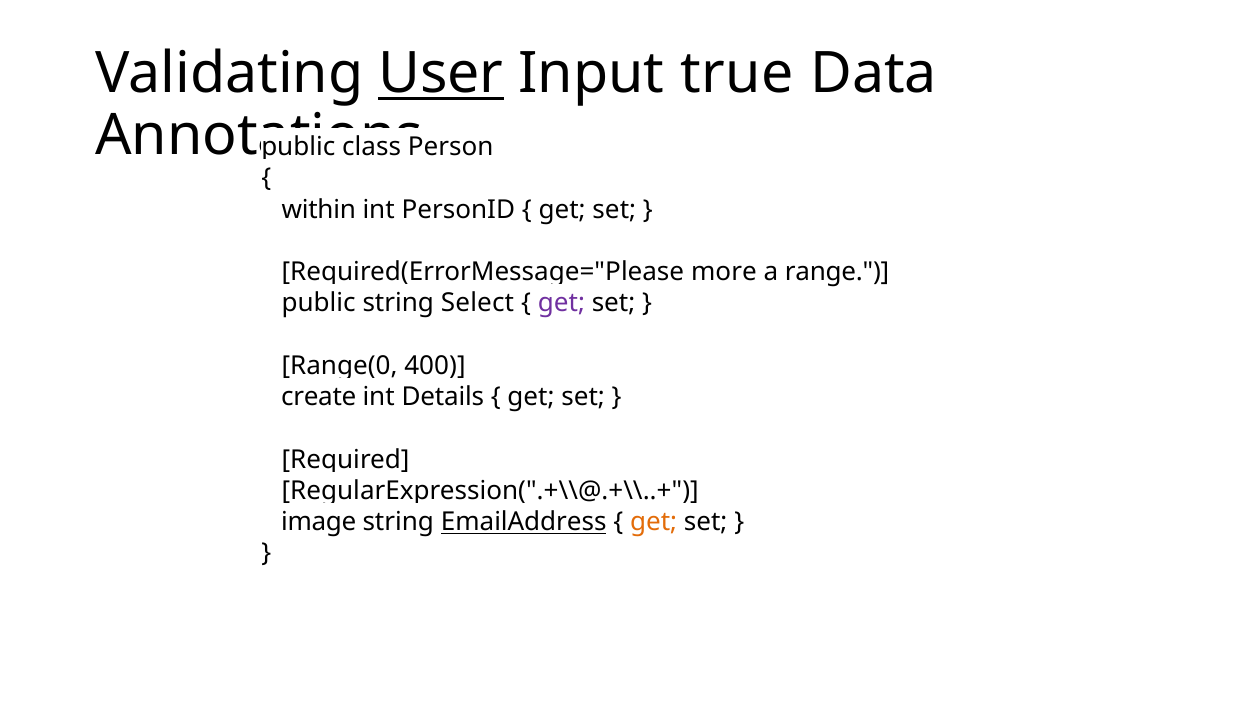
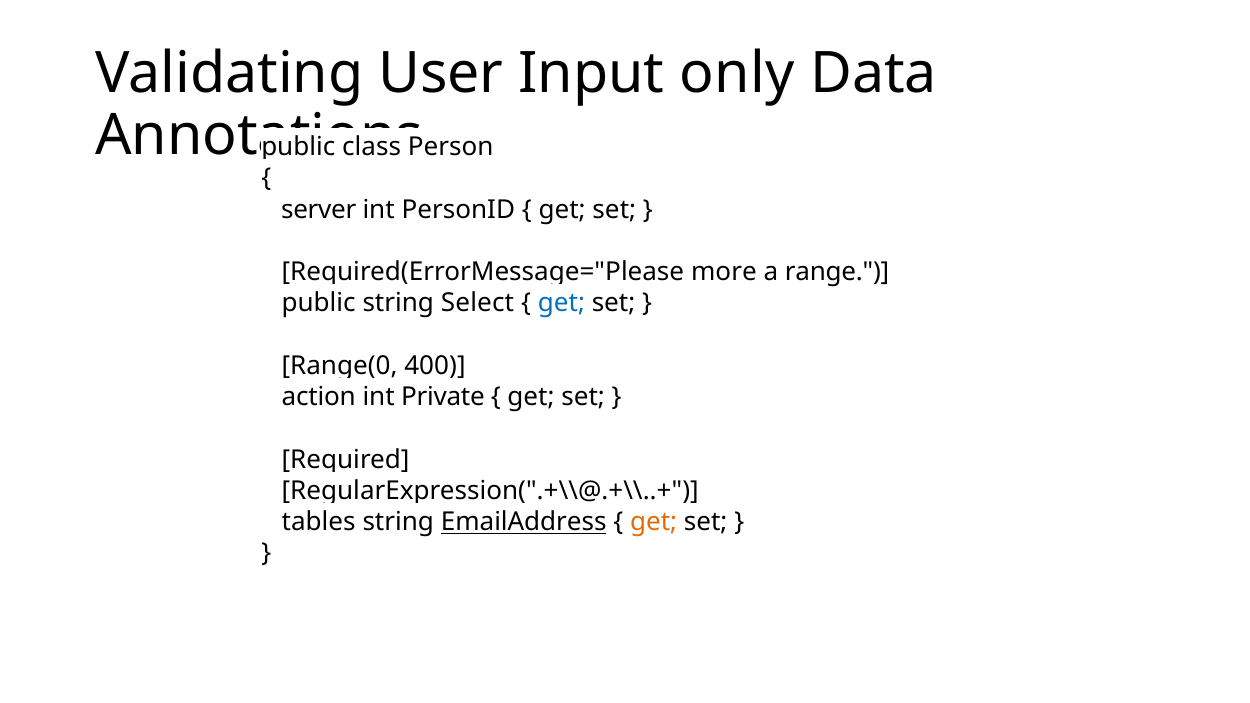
User underline: present -> none (441, 74)
true: true -> only (737, 74)
within: within -> server (319, 210)
get colour: purple -> blue (561, 303)
create: create -> action (319, 397)
Details: Details -> Private (443, 397)
image: image -> tables (319, 522)
